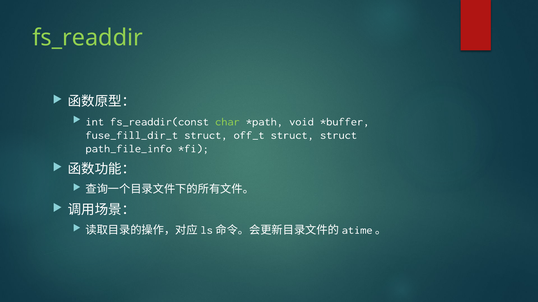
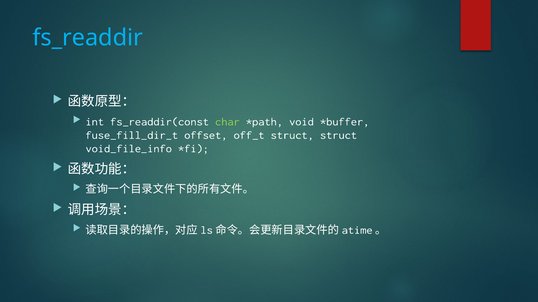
fs_readdir colour: light green -> light blue (88, 38)
fuse_fill_dir_t struct: struct -> offset (206, 135)
path_file_info: path_file_info -> void_file_info (129, 149)
